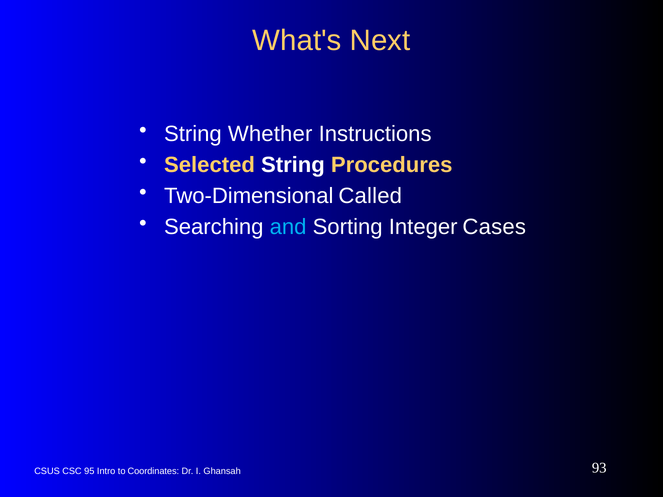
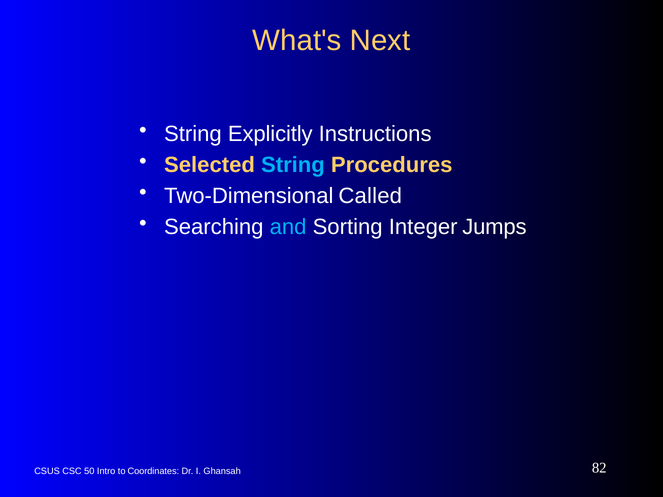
Whether: Whether -> Explicitly (270, 134)
String colour: white -> light blue (293, 165)
Cases: Cases -> Jumps (494, 227)
95: 95 -> 50 (89, 471)
93: 93 -> 82 (599, 468)
